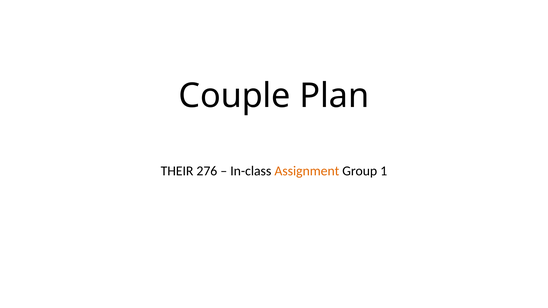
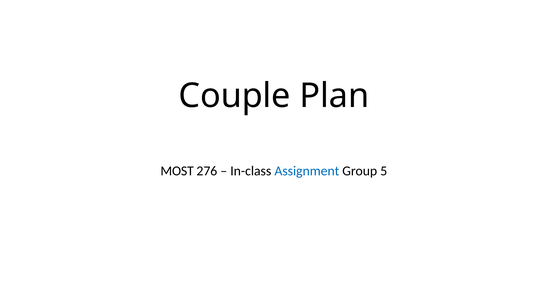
THEIR: THEIR -> MOST (177, 171)
Assignment colour: orange -> blue (307, 171)
1: 1 -> 5 (384, 171)
